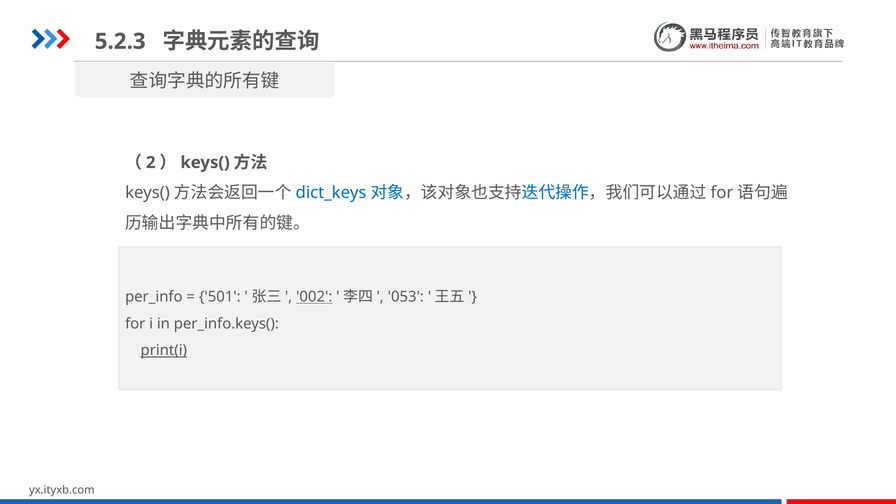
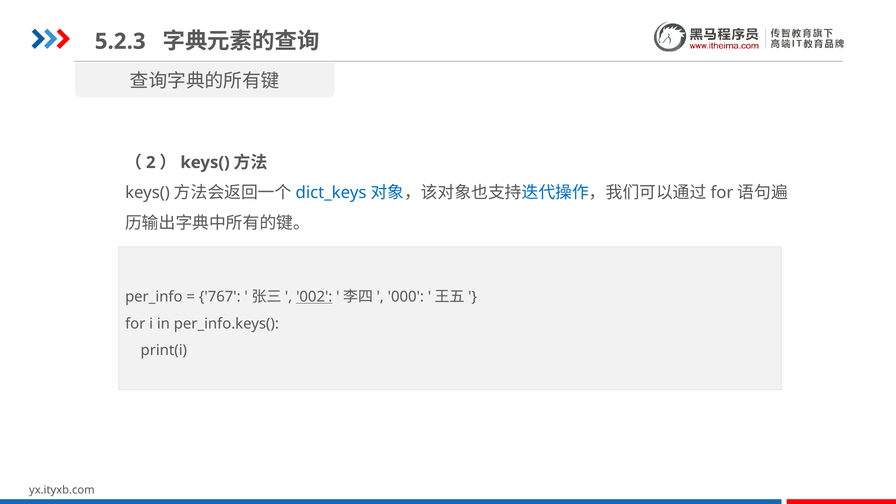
501: 501 -> 767 (220, 297)
053: 053 -> 000 (406, 297)
print(i underline: present -> none (164, 351)
